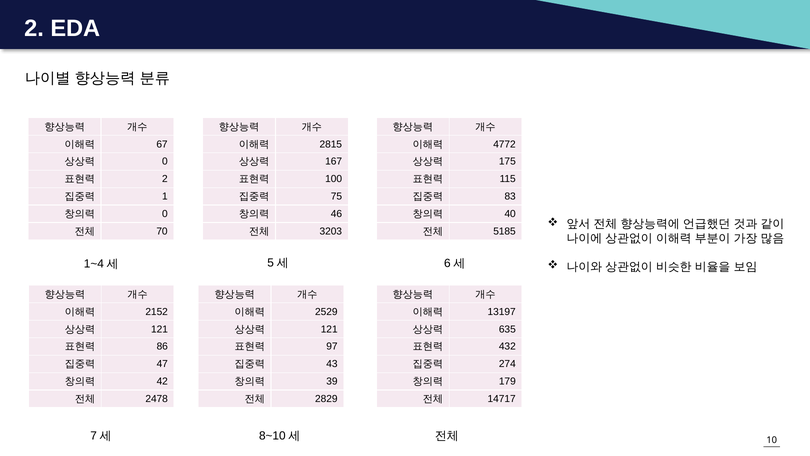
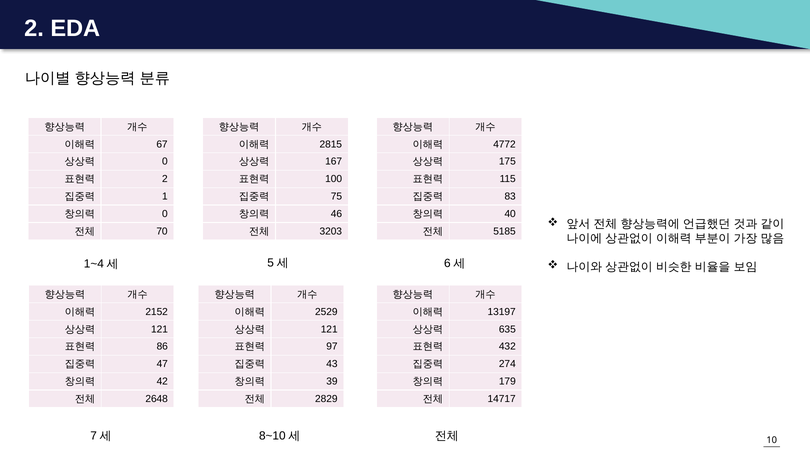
2478: 2478 -> 2648 (157, 399)
